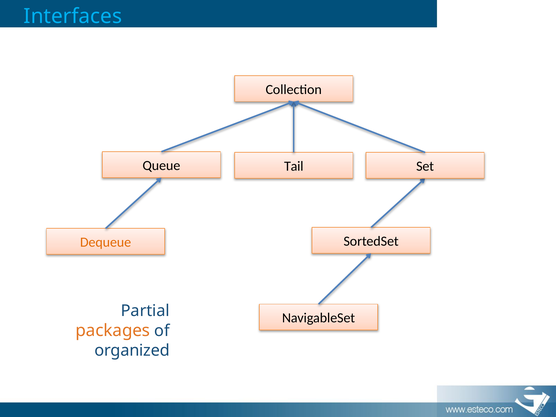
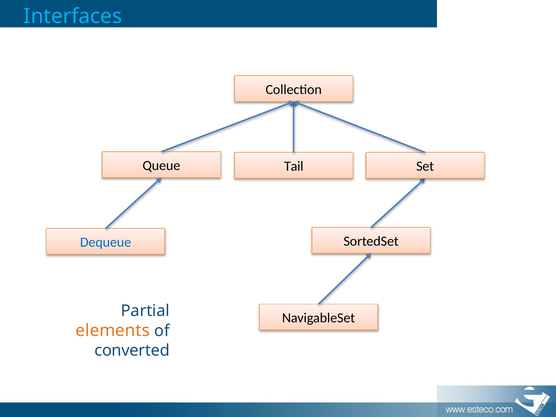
Dequeue colour: orange -> blue (106, 242)
packages: packages -> elements (113, 331)
organized: organized -> converted (132, 350)
